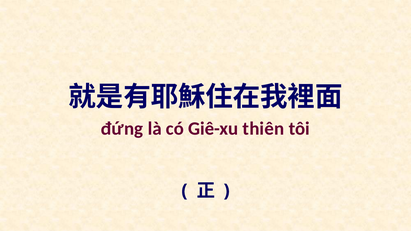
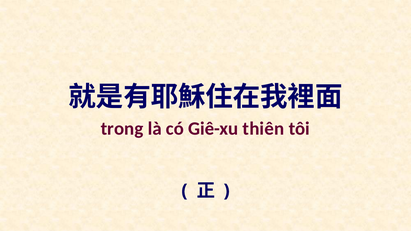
đứng: đứng -> trong (122, 129)
